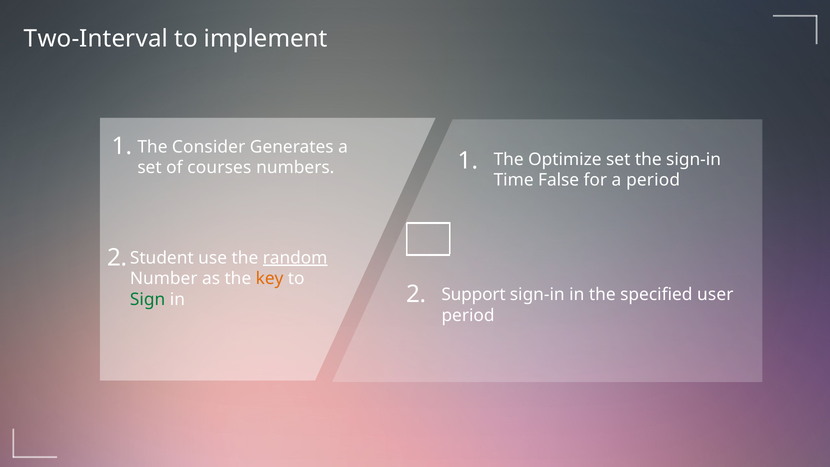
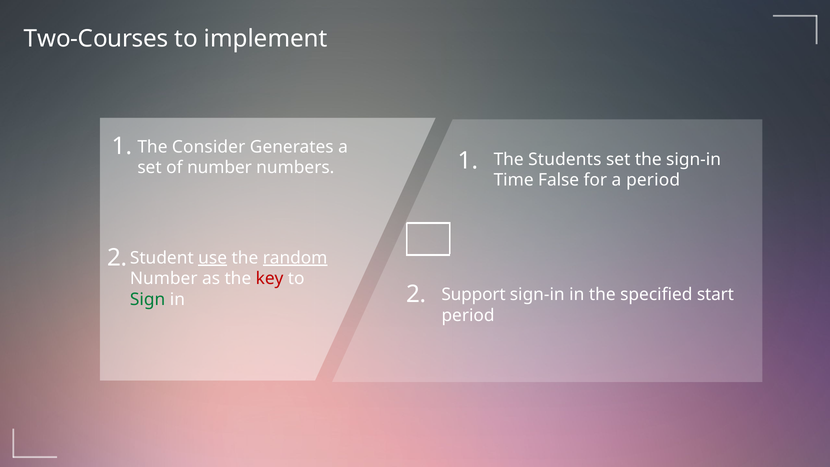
Two-Interval: Two-Interval -> Two-Courses (96, 39)
Optimize: Optimize -> Students (565, 159)
of courses: courses -> number (219, 168)
use underline: none -> present (213, 258)
key colour: orange -> red (270, 279)
user: user -> start (715, 295)
